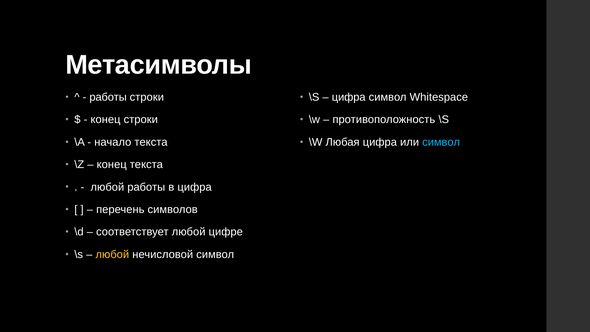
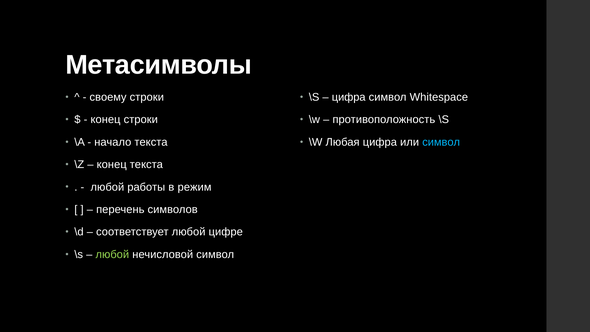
работы: работы -> своему (108, 97)
в цифра: цифра -> режим (195, 187)
любой colour: yellow -> light green (112, 254)
